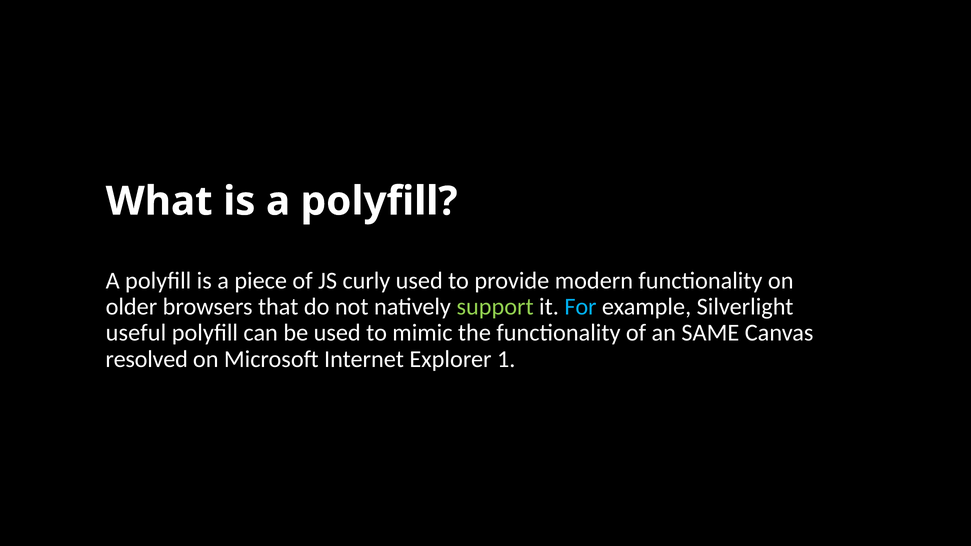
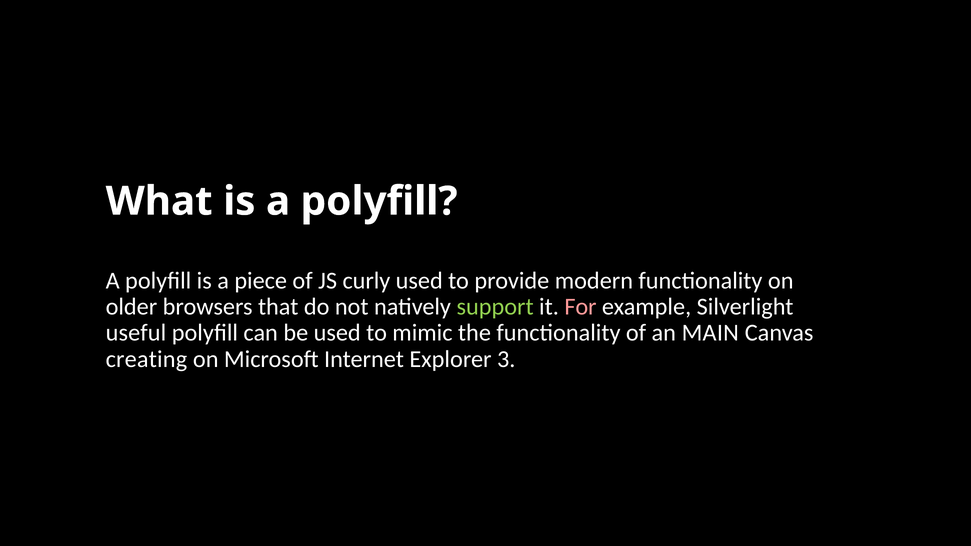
For colour: light blue -> pink (580, 307)
SAME: SAME -> MAIN (710, 333)
resolved: resolved -> creating (146, 359)
1: 1 -> 3 (506, 359)
